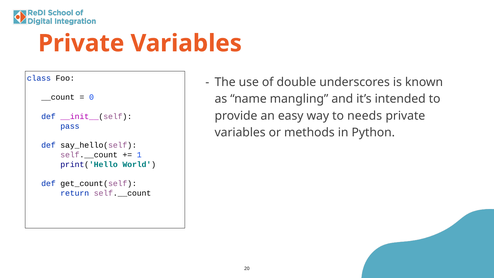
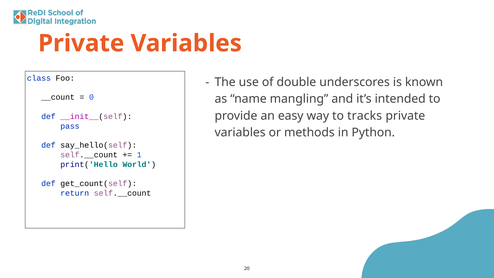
needs: needs -> tracks (365, 116)
